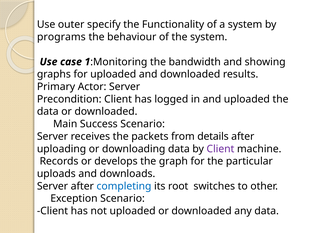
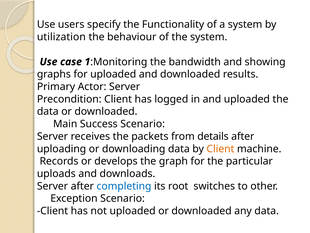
outer: outer -> users (71, 25)
programs: programs -> utilization (61, 37)
Client colour: purple -> orange (220, 149)
